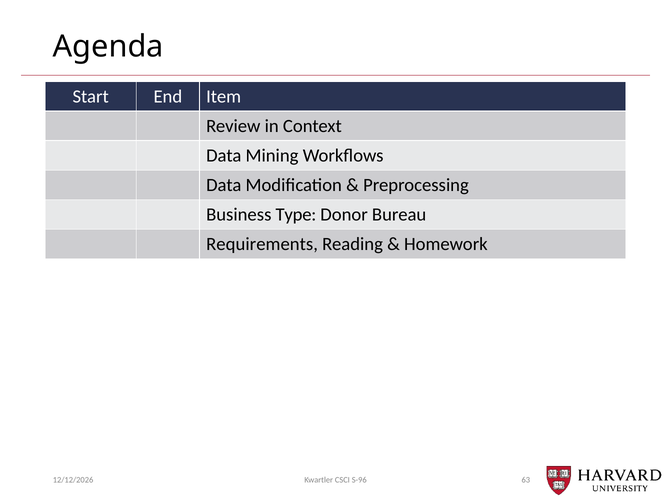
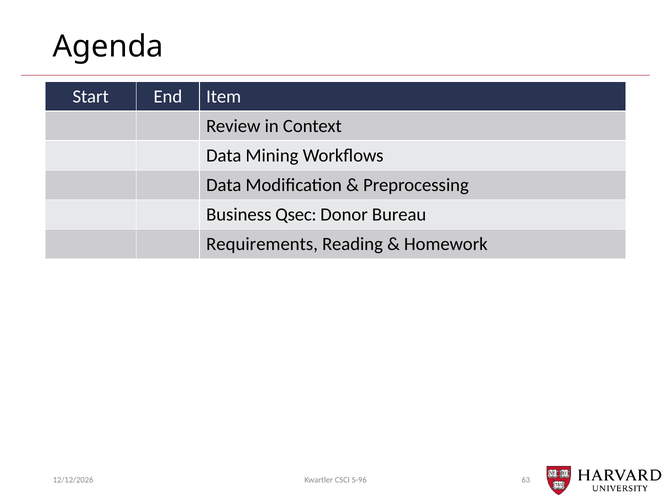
Type: Type -> Qsec (296, 215)
